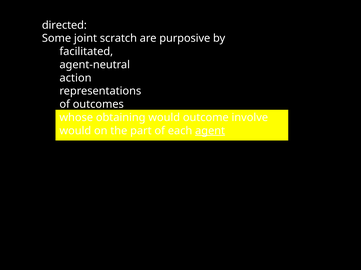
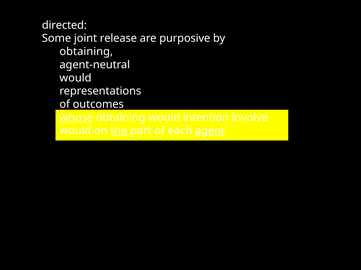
scratch: scratch -> release (118, 38)
facilitated: facilitated -> obtaining (86, 52)
action: action -> would (75, 78)
whose underline: none -> present (76, 118)
outcome: outcome -> intention (206, 118)
the underline: none -> present (119, 131)
